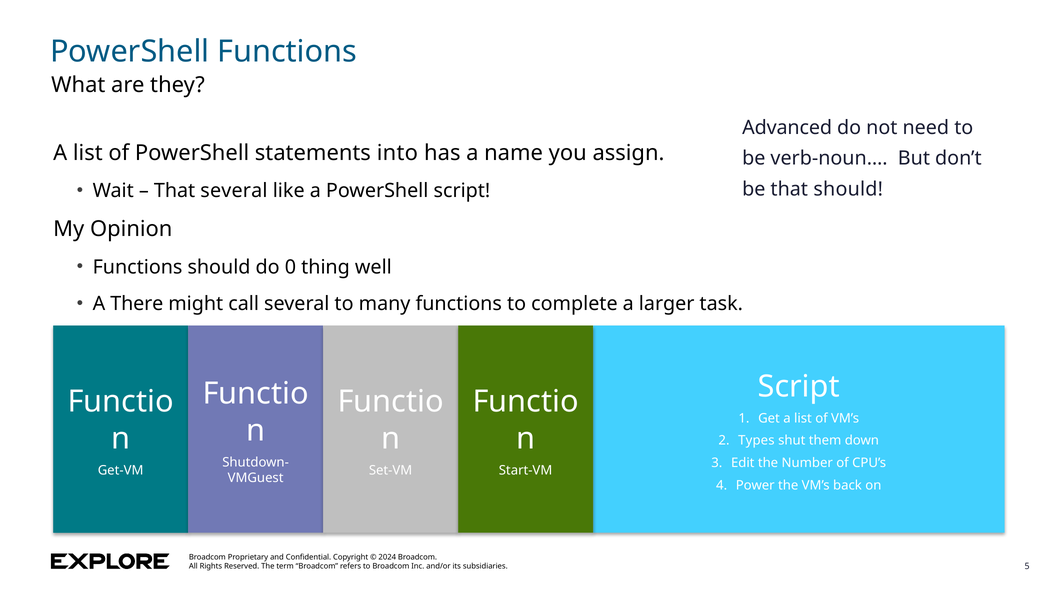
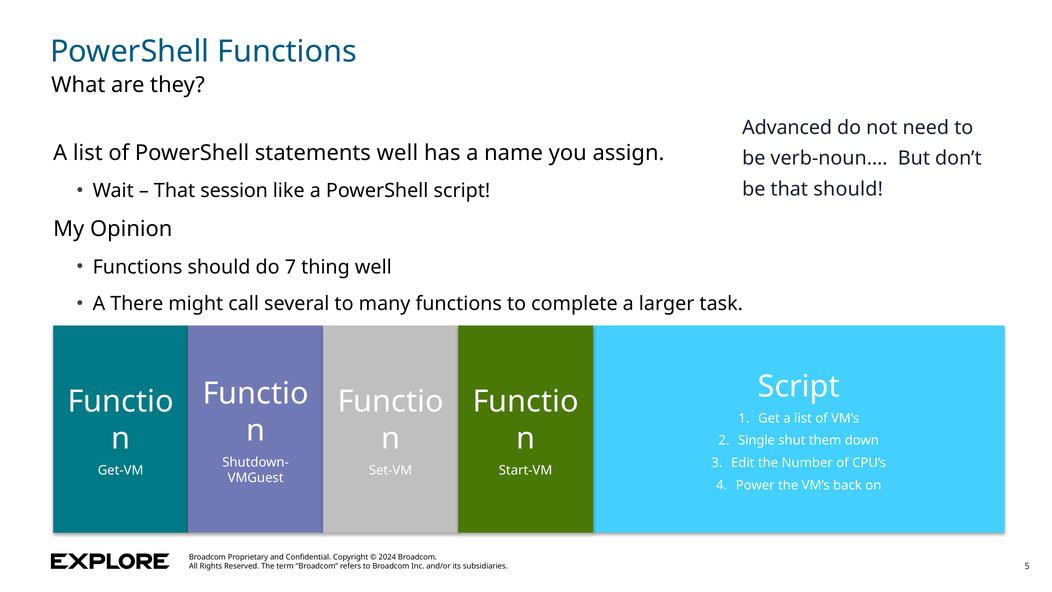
statements into: into -> well (397, 153)
That several: several -> session (234, 191)
0: 0 -> 7 (290, 267)
Types: Types -> Single (757, 441)
